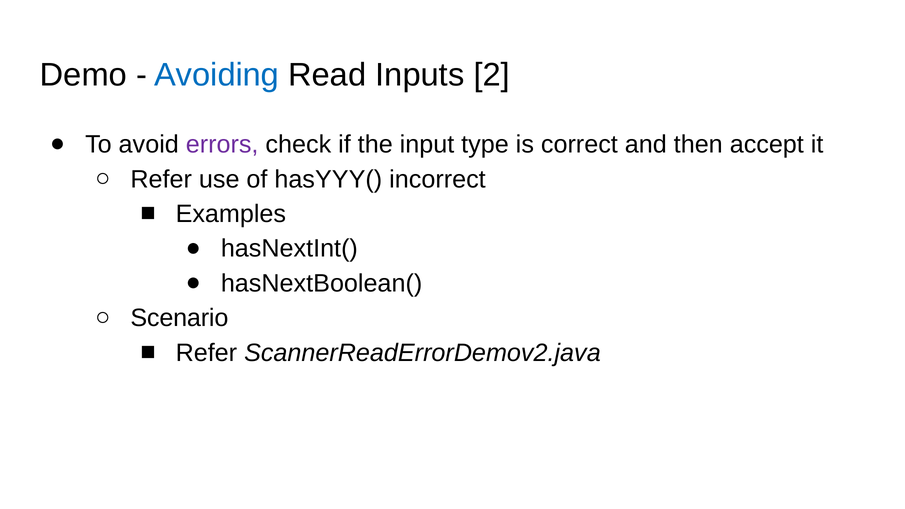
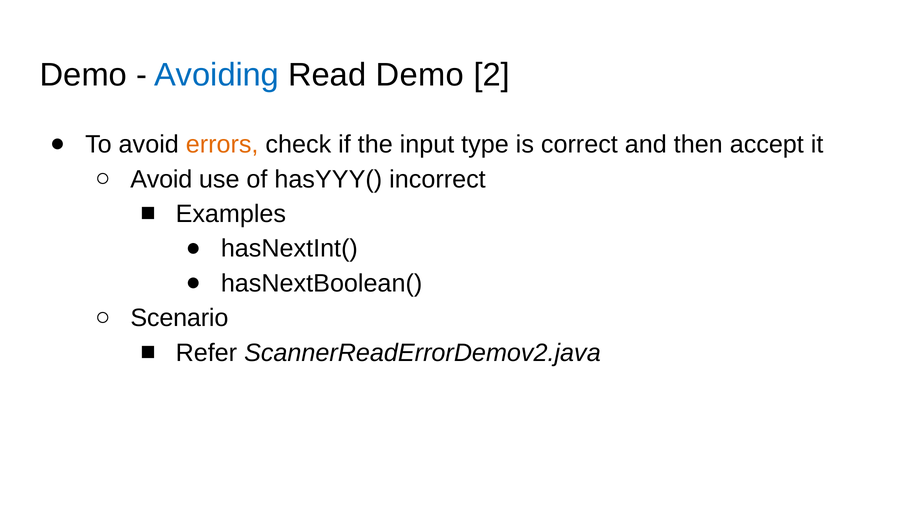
Read Inputs: Inputs -> Demo (420, 75)
errors colour: purple -> orange (222, 145)
Refer: Refer -> Avoid (161, 179)
